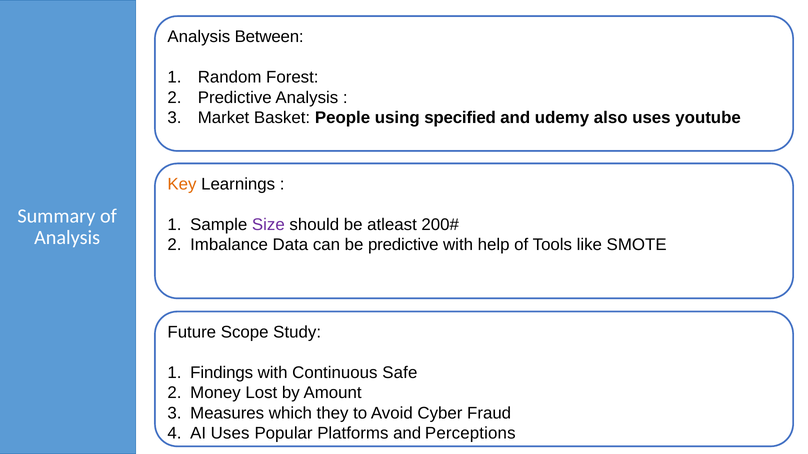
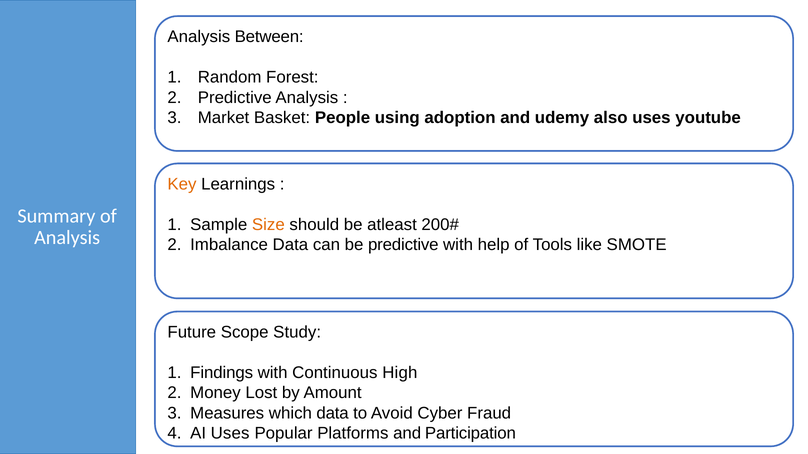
specified: specified -> adoption (460, 118)
Size colour: purple -> orange (268, 225)
Safe: Safe -> High (400, 373)
which they: they -> data (333, 414)
Perceptions: Perceptions -> Participation (470, 434)
